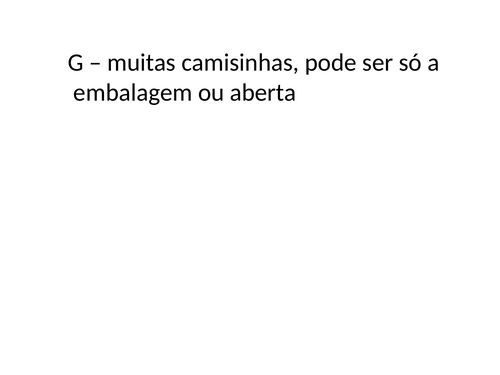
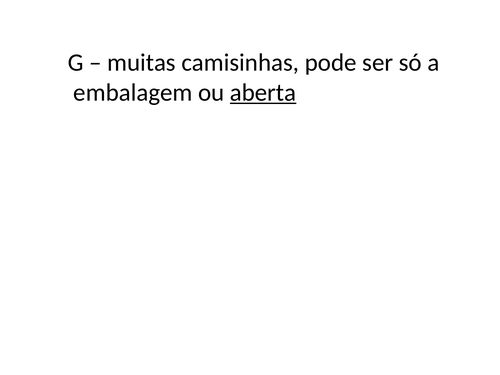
aberta underline: none -> present (263, 93)
